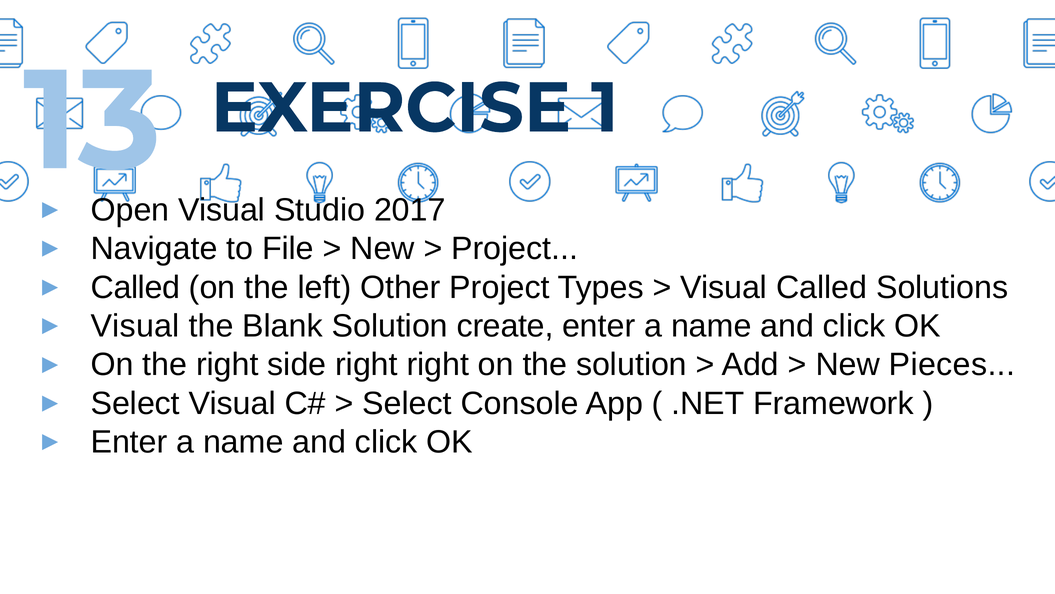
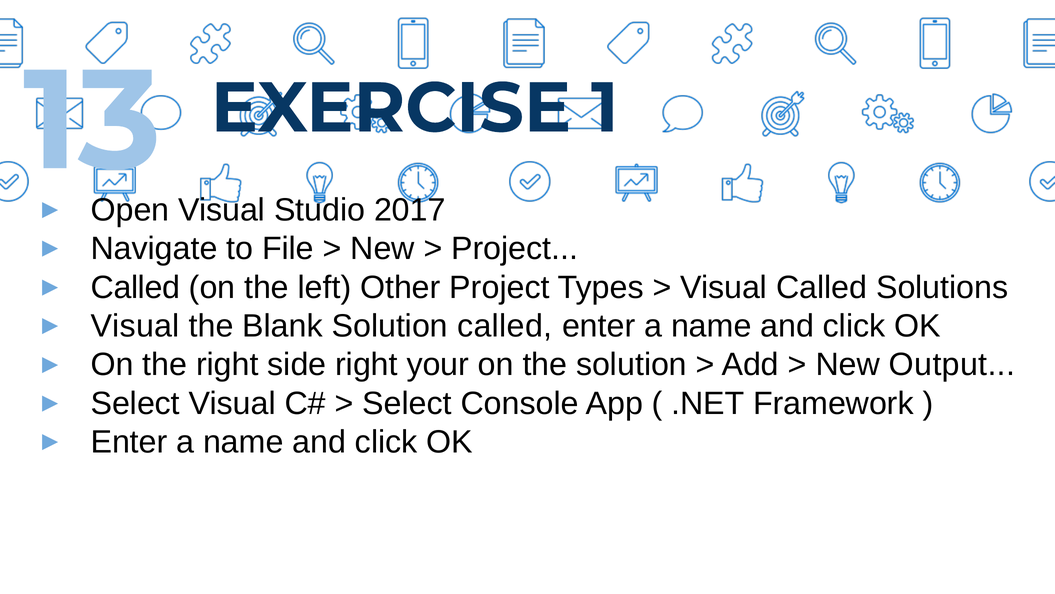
Solution create: create -> called (505, 326)
right right: right -> your (438, 365)
Pieces: Pieces -> Output (952, 365)
